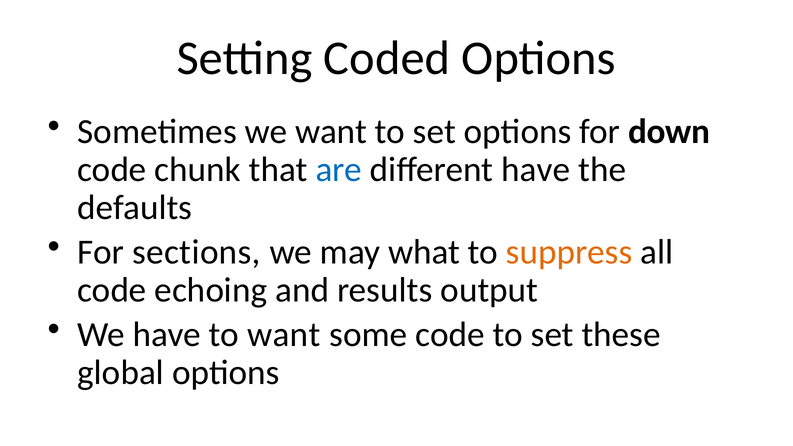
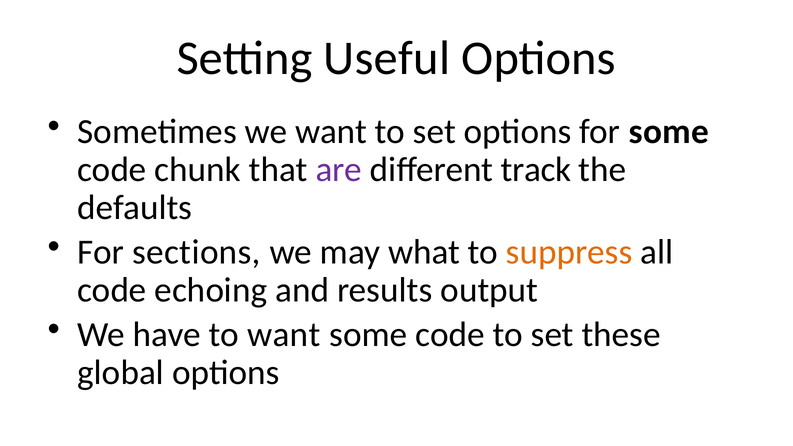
Coded: Coded -> Useful (387, 58)
for down: down -> some (669, 132)
are colour: blue -> purple (339, 170)
different have: have -> track (536, 170)
